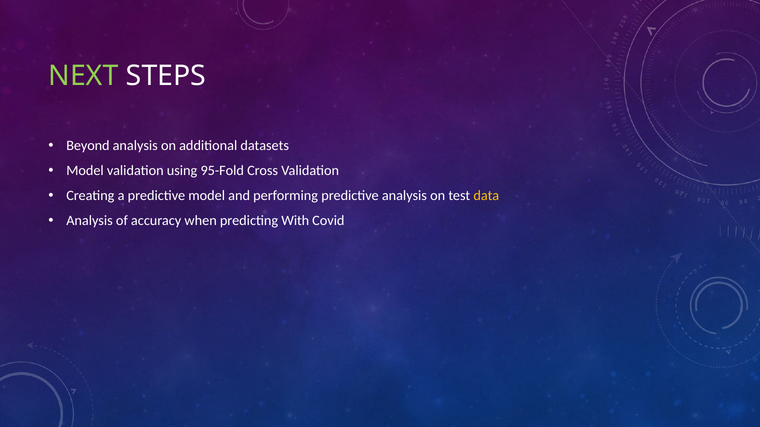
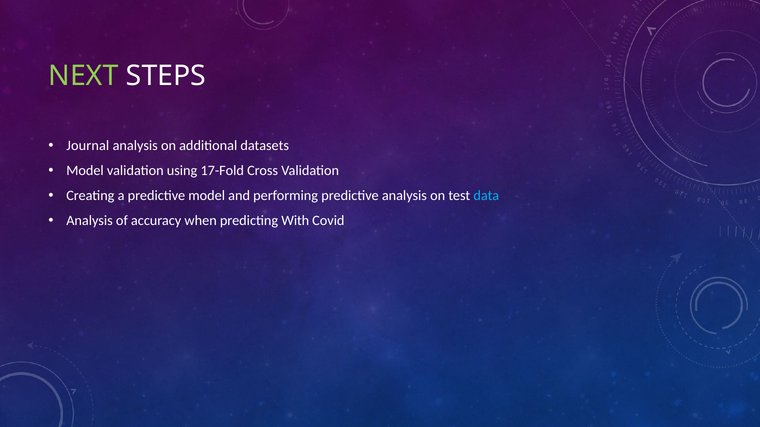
Beyond: Beyond -> Journal (88, 146)
95-Fold: 95-Fold -> 17-Fold (222, 171)
data colour: yellow -> light blue (486, 196)
